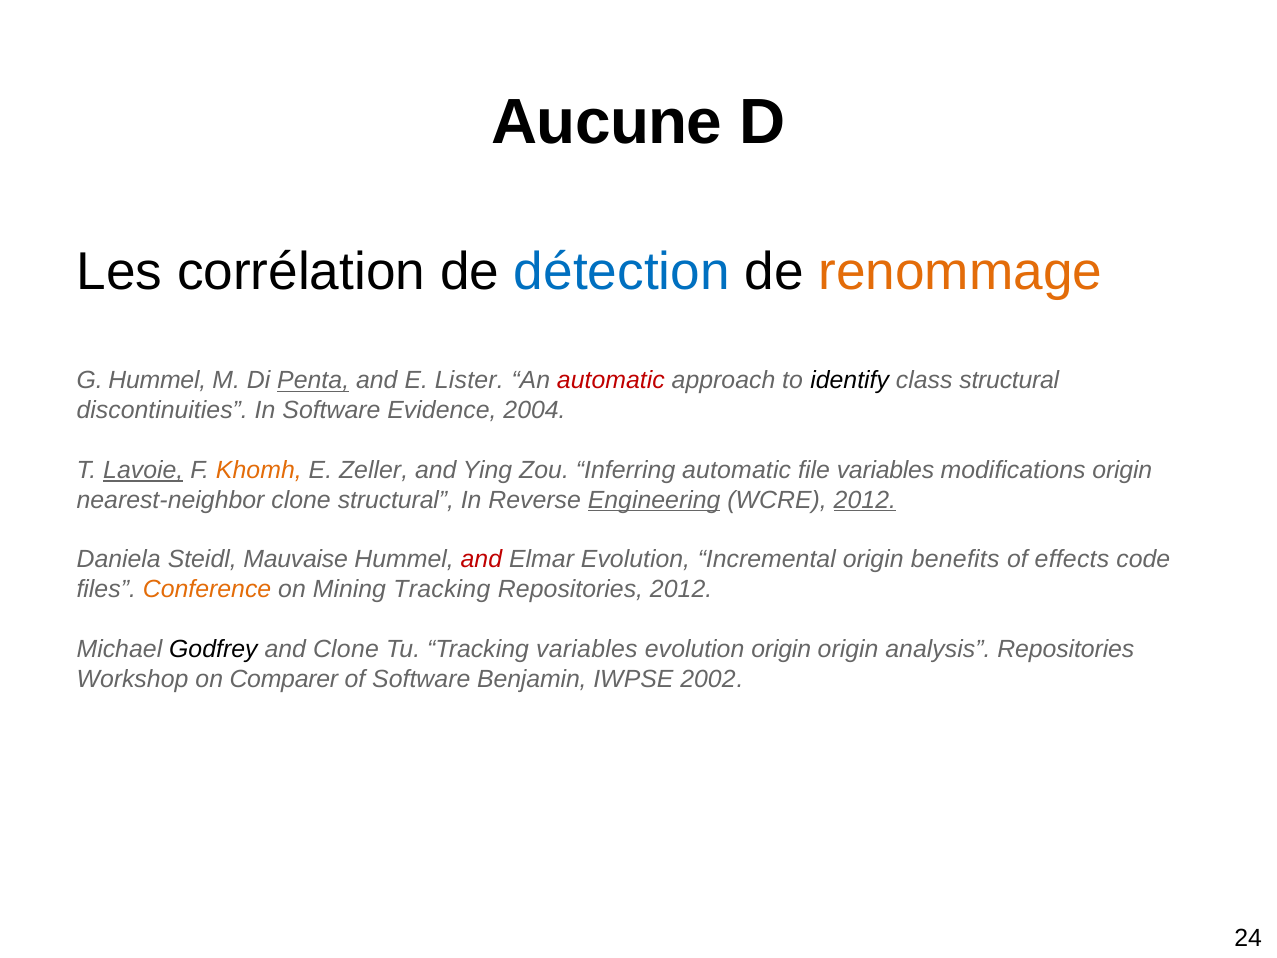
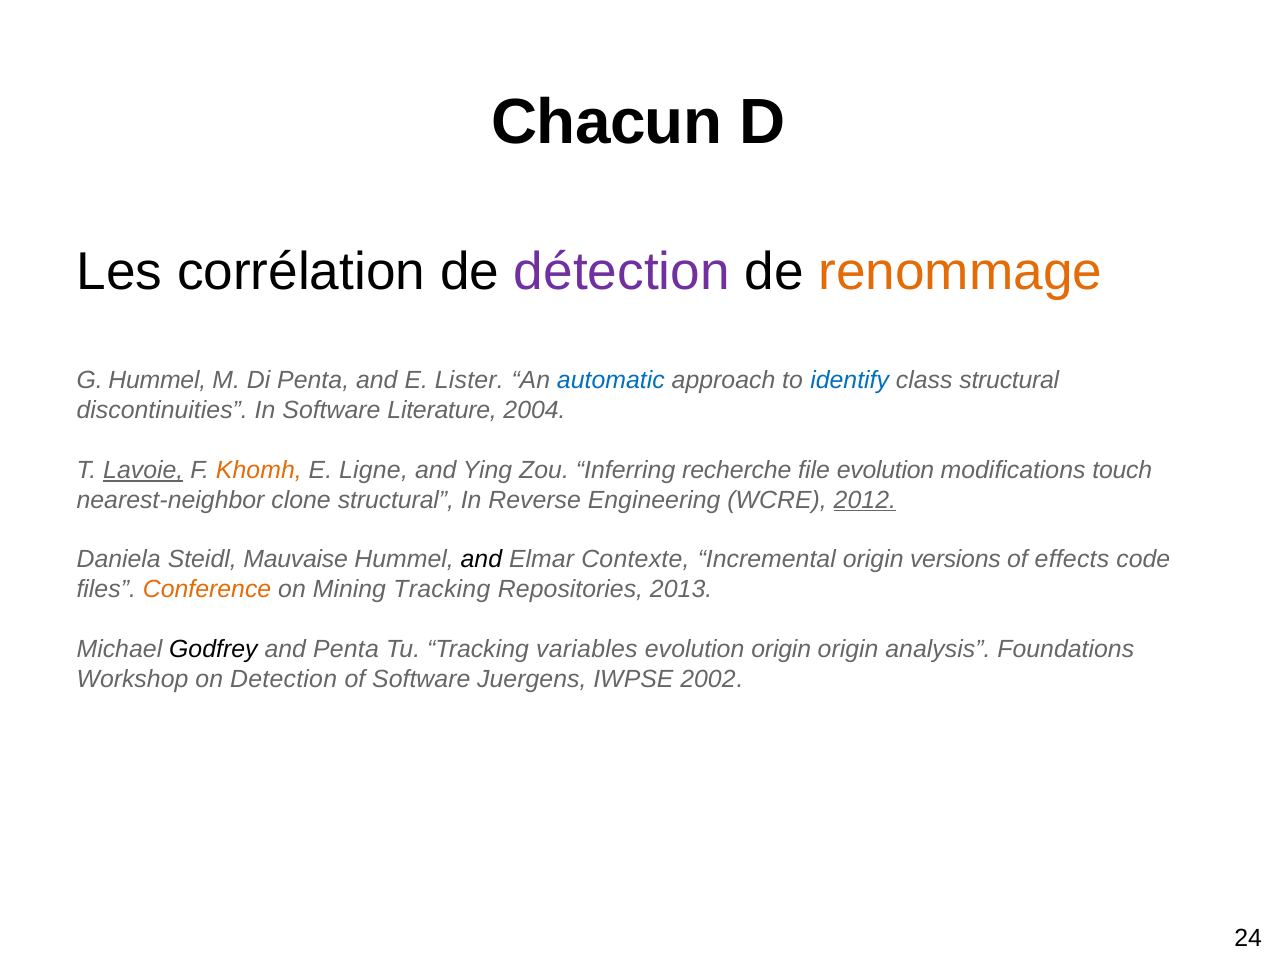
Aucune: Aucune -> Chacun (607, 123)
détection colour: blue -> purple (622, 272)
Penta underline: present -> none (313, 381)
automatic colour: red -> blue (611, 381)
identify colour: black -> blue (850, 381)
Evidence: Evidence -> Literature (442, 410)
Zeller: Zeller -> Ligne (373, 470)
Inferring automatic: automatic -> recherche (737, 470)
file variables: variables -> evolution (885, 470)
modifications origin: origin -> touch (1122, 470)
Engineering underline: present -> none (654, 500)
and colour: red -> black (481, 559)
Elmar Evolution: Evolution -> Contexte (635, 559)
benefits: benefits -> versions (955, 559)
Repositories 2012: 2012 -> 2013 (681, 589)
and Clone: Clone -> Penta (346, 649)
analysis Repositories: Repositories -> Foundations (1066, 649)
Comparer: Comparer -> Detection (284, 679)
Benjamin: Benjamin -> Juergens (532, 679)
